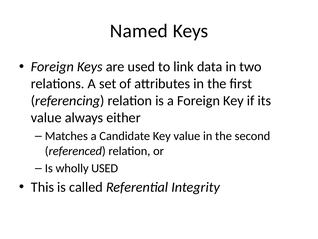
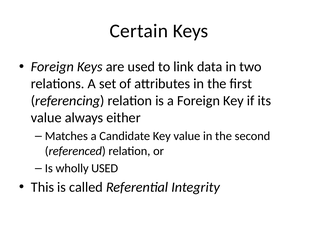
Named: Named -> Certain (139, 31)
